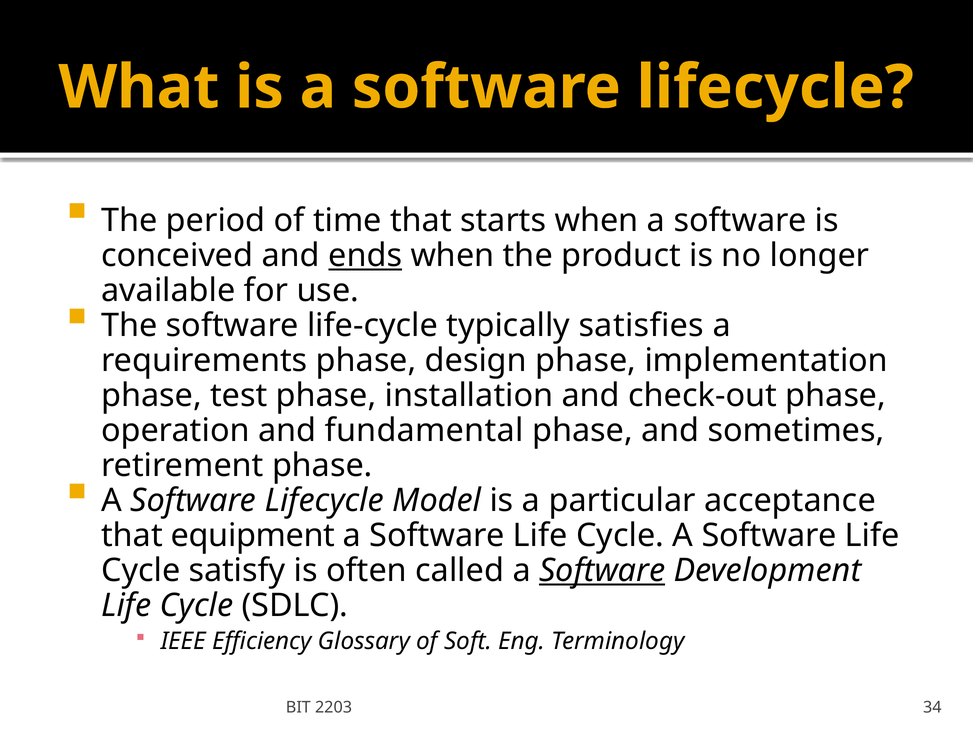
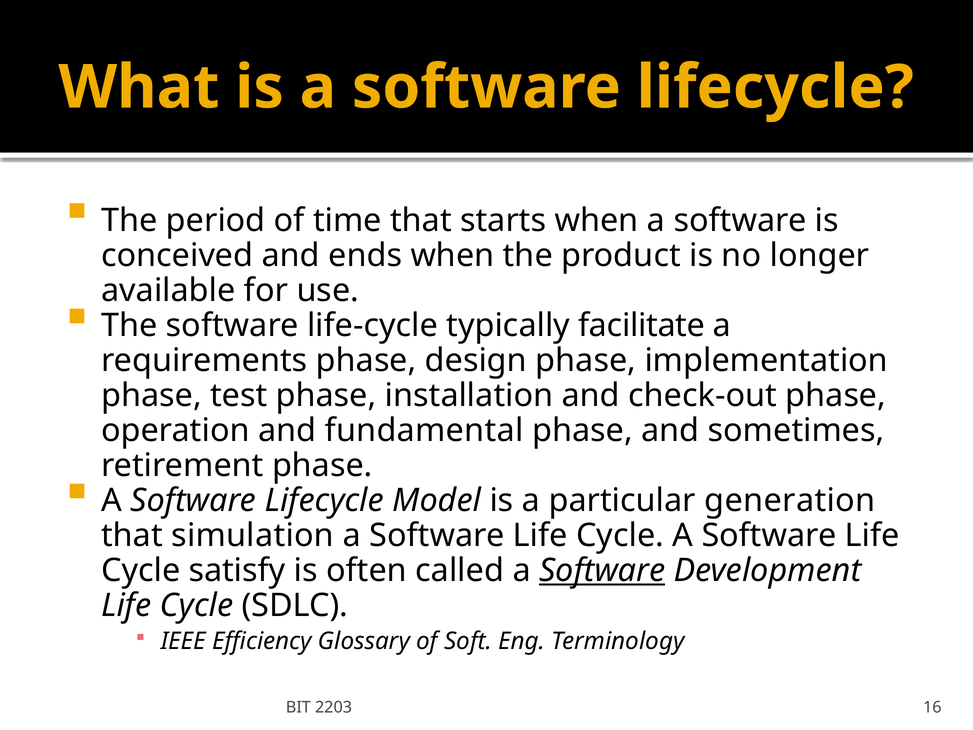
ends underline: present -> none (365, 255)
satisfies: satisfies -> facilitate (642, 325)
acceptance: acceptance -> generation (790, 500)
equipment: equipment -> simulation (253, 535)
34: 34 -> 16 (932, 707)
